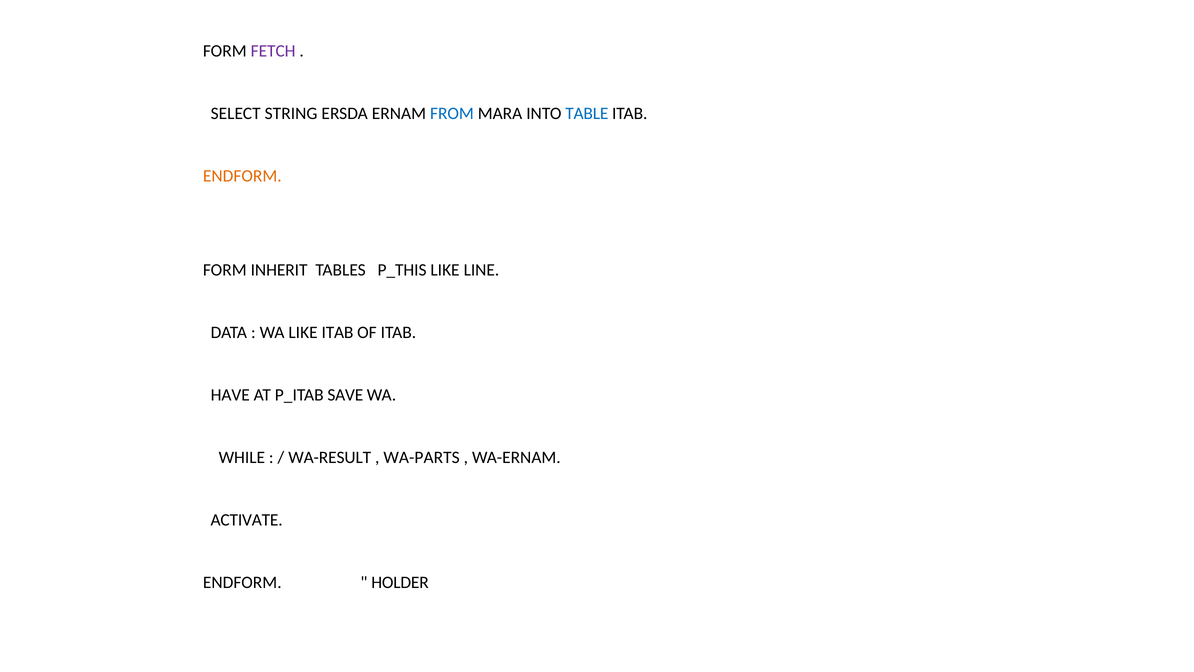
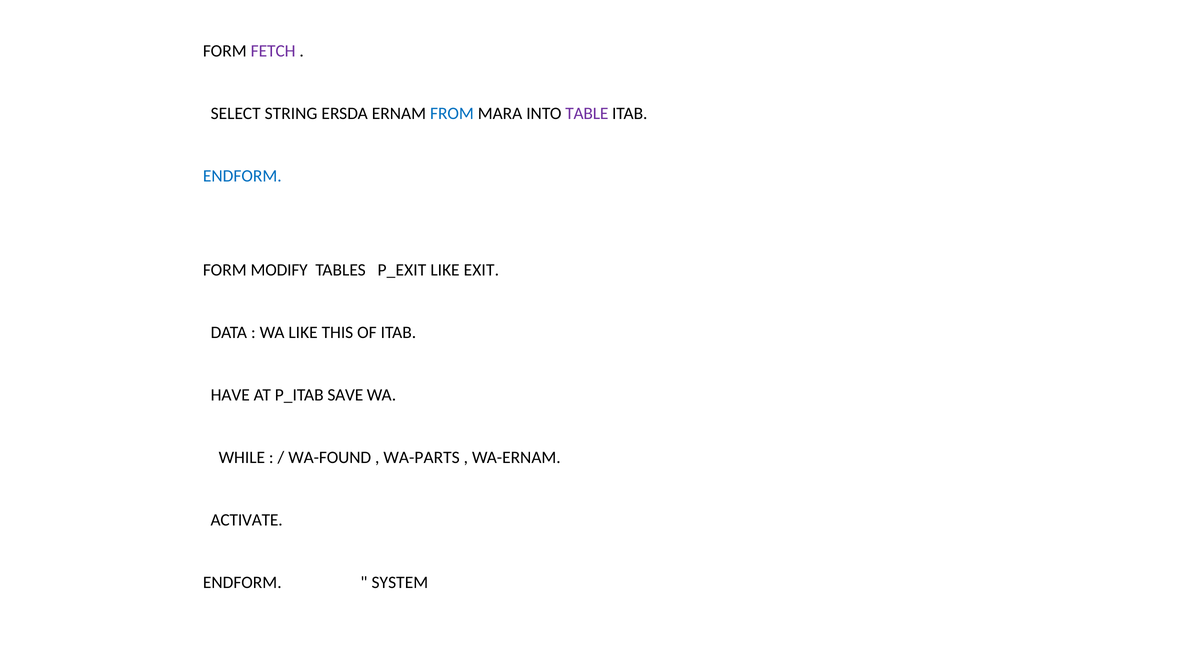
TABLE colour: blue -> purple (587, 114)
ENDFORM colour: orange -> blue (242, 176)
INHERIT: INHERIT -> MODIFY (279, 270)
P_THIS: P_THIS -> P_EXIT (402, 270)
LINE: LINE -> EXIT (481, 270)
LIKE ITAB: ITAB -> THIS (337, 332)
WA-RESULT: WA-RESULT -> WA-FOUND (330, 457)
HOLDER: HOLDER -> SYSTEM (400, 582)
